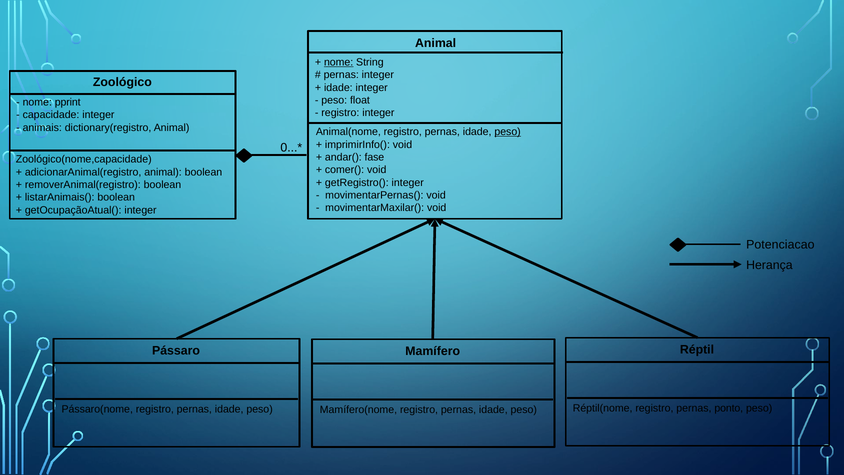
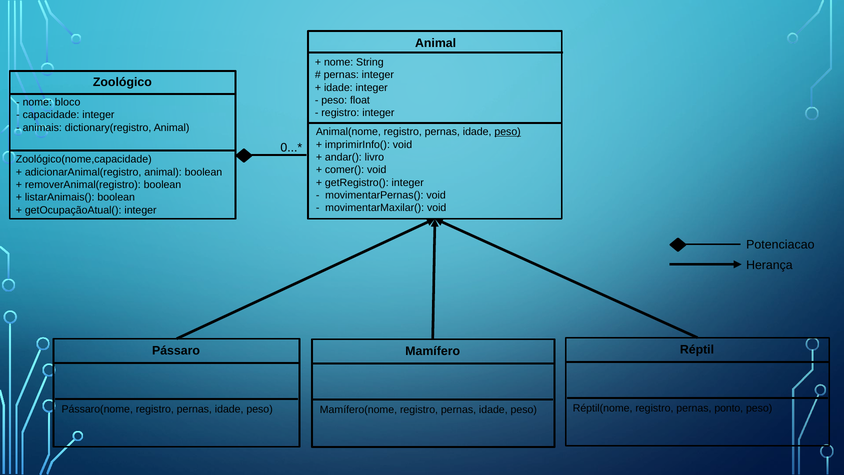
nome underline: present -> none (339, 62)
pprint: pprint -> bloco (68, 102)
fase: fase -> livro (374, 157)
